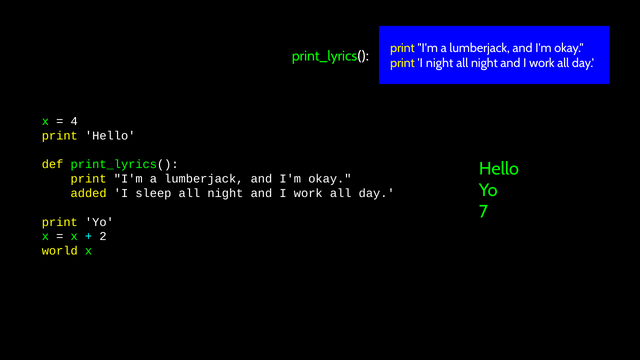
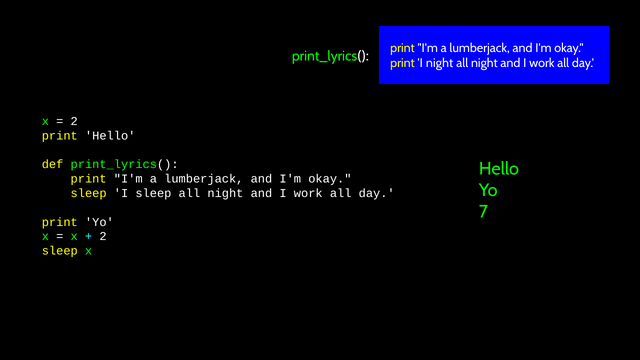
4: 4 -> 2 (74, 121)
added: added -> sleep (89, 193)
world: world -> sleep (60, 251)
